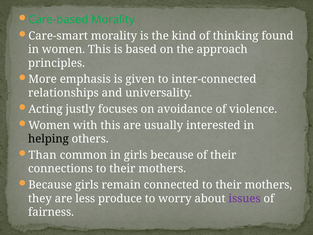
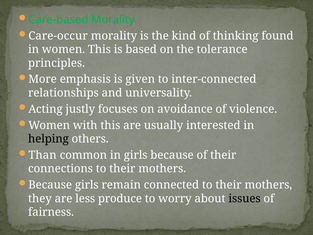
Care-smart: Care-smart -> Care-occur (58, 36)
approach: approach -> tolerance (222, 49)
issues colour: purple -> black (245, 198)
